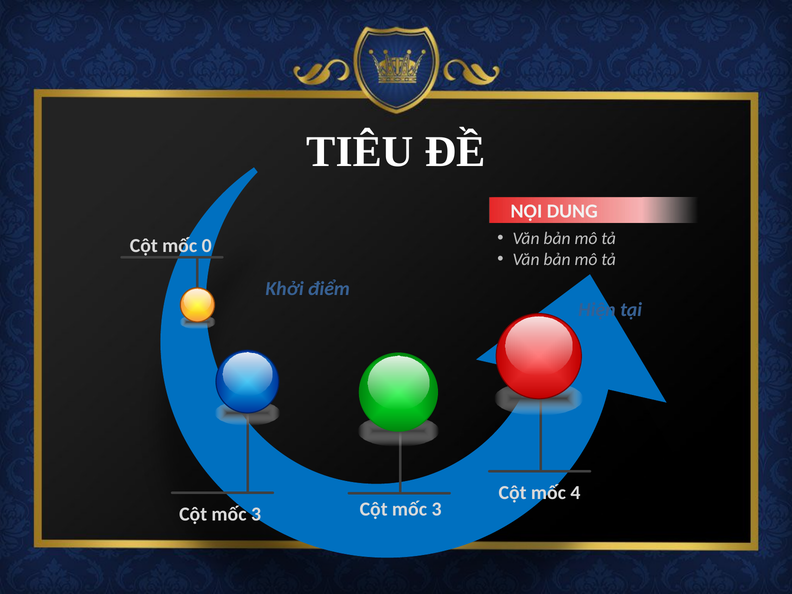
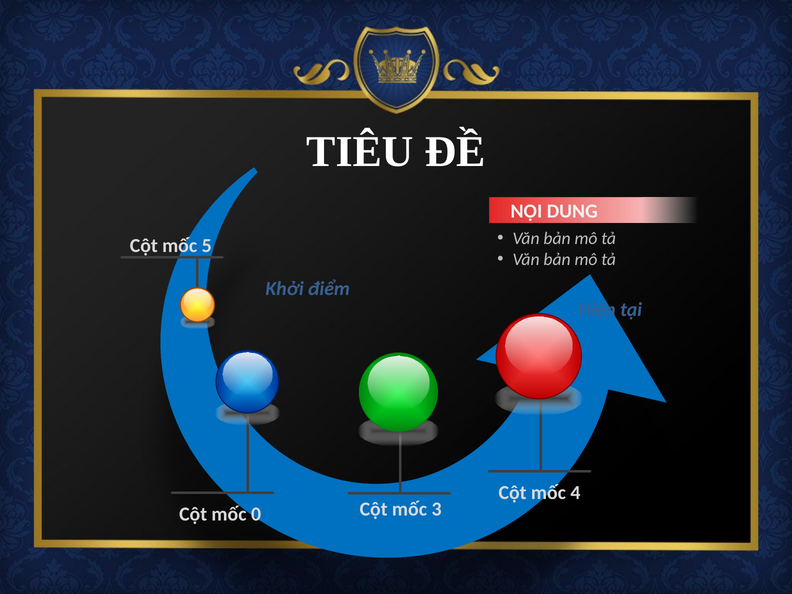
0: 0 -> 5 (207, 246)
3: 3 -> 0 (256, 514)
